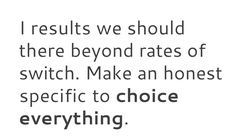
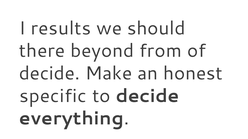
rates: rates -> from (161, 51)
switch: switch -> decide (49, 74)
to choice: choice -> decide (147, 96)
